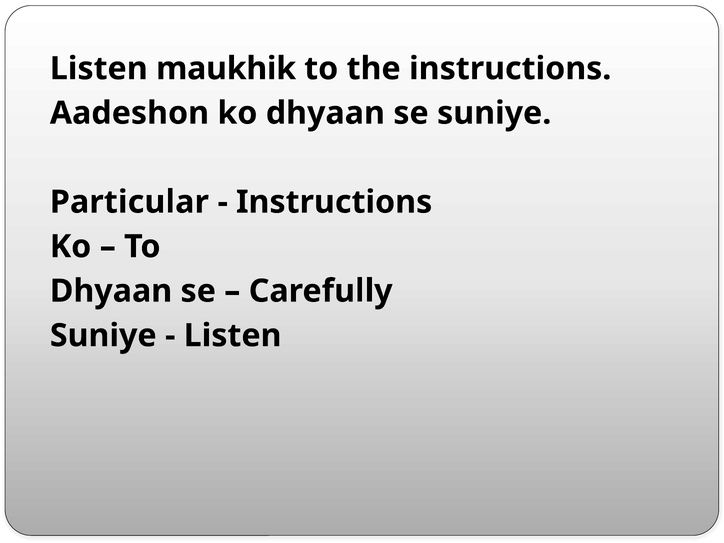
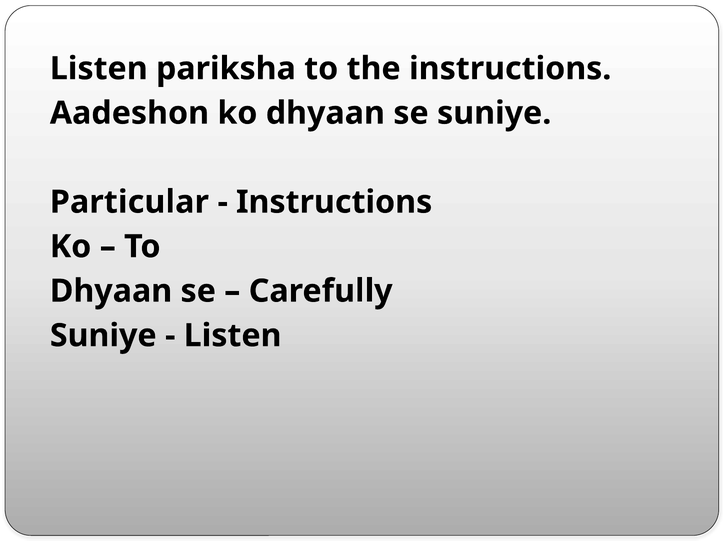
maukhik: maukhik -> pariksha (226, 69)
